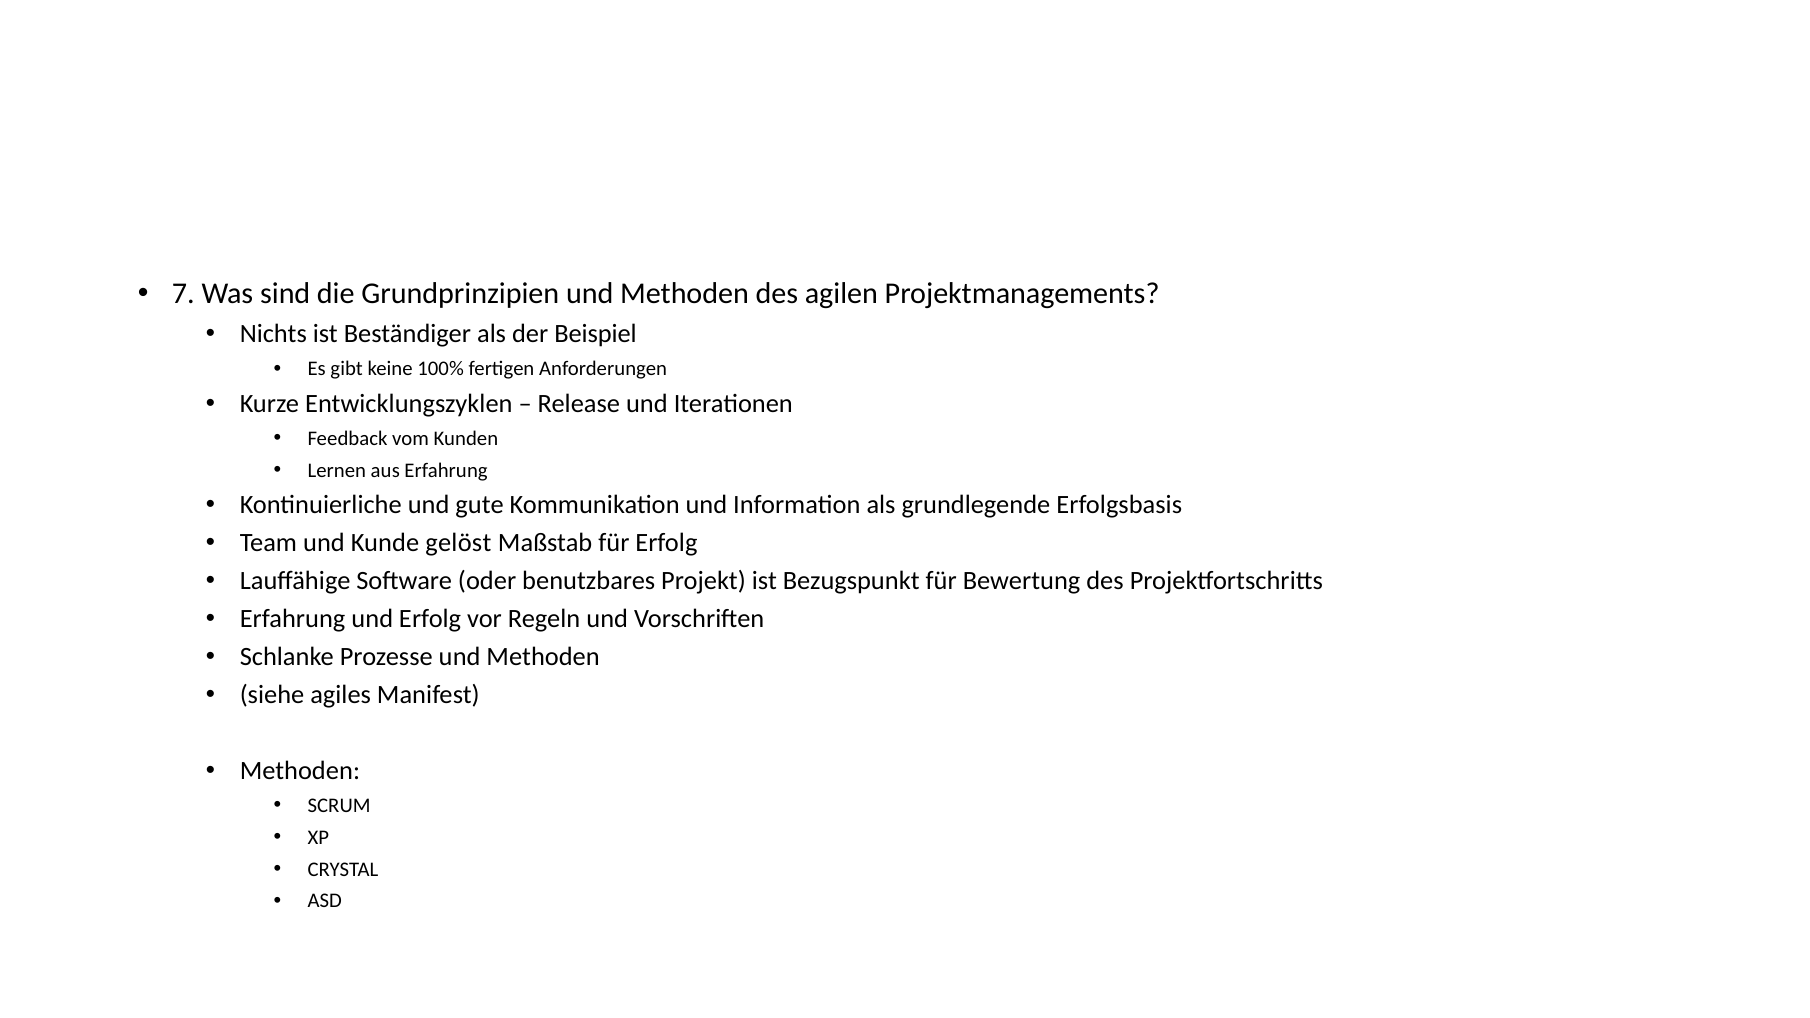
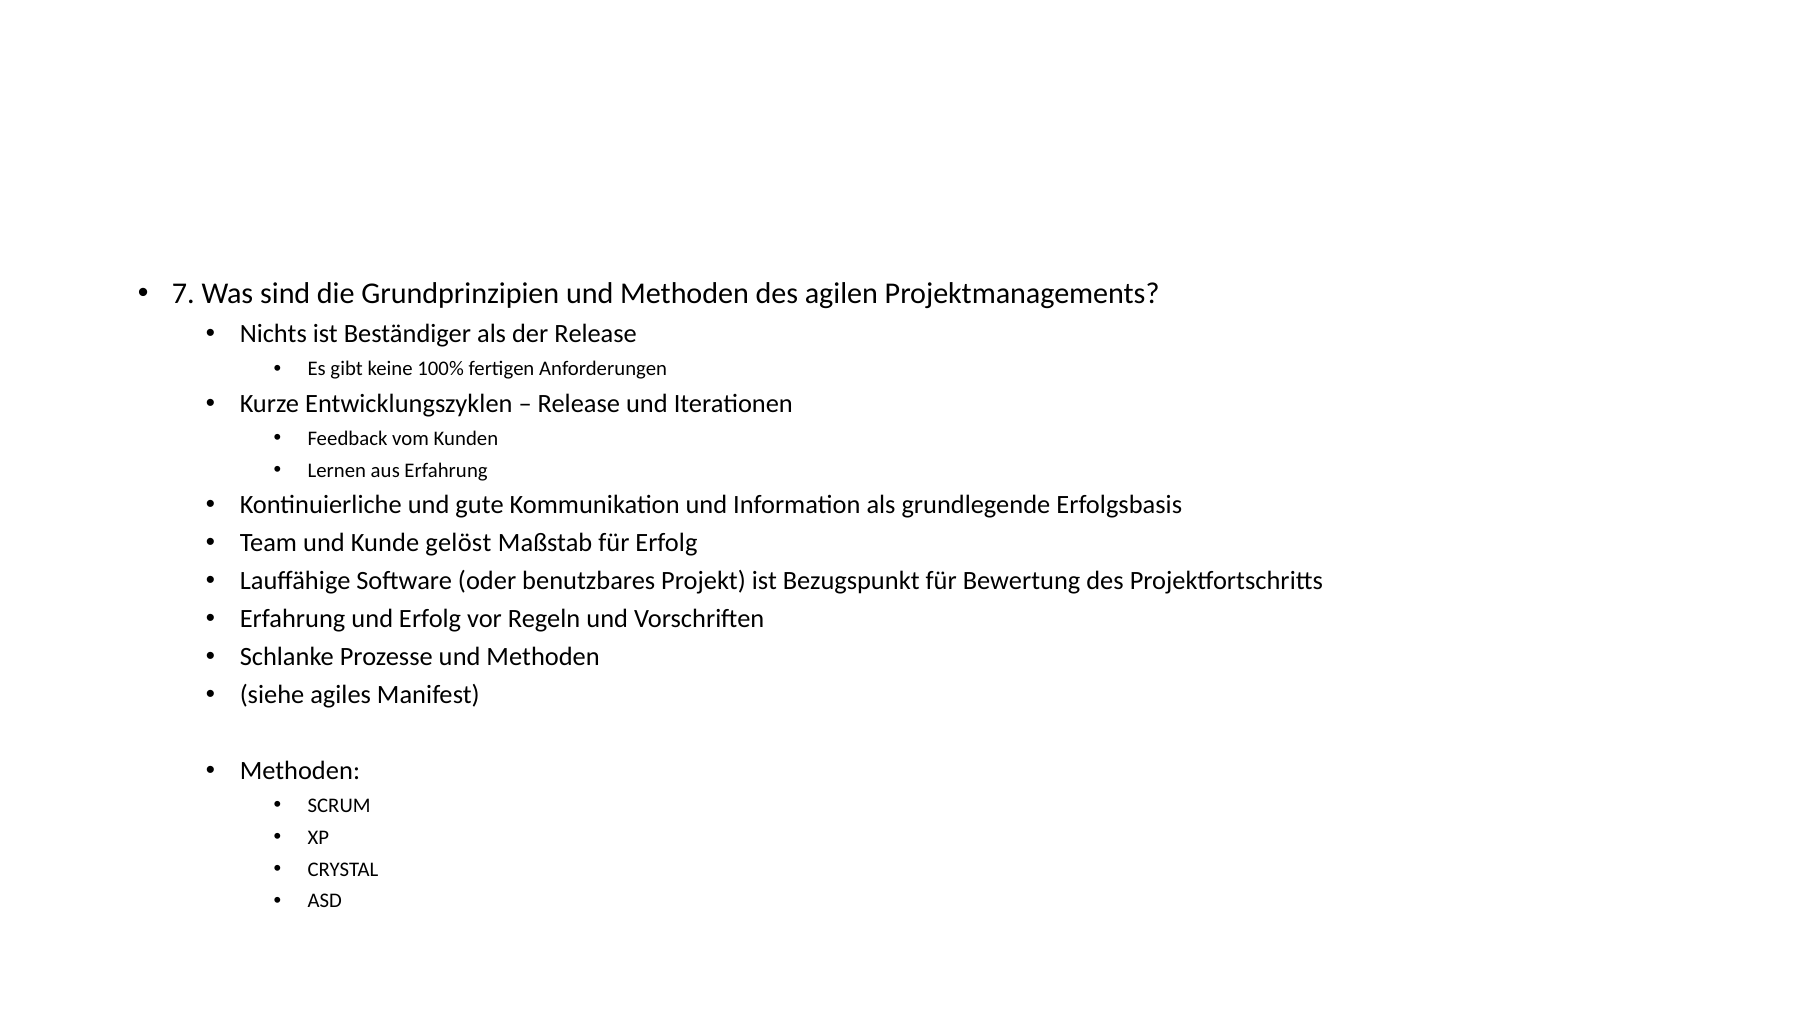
der Beispiel: Beispiel -> Release (596, 334)
